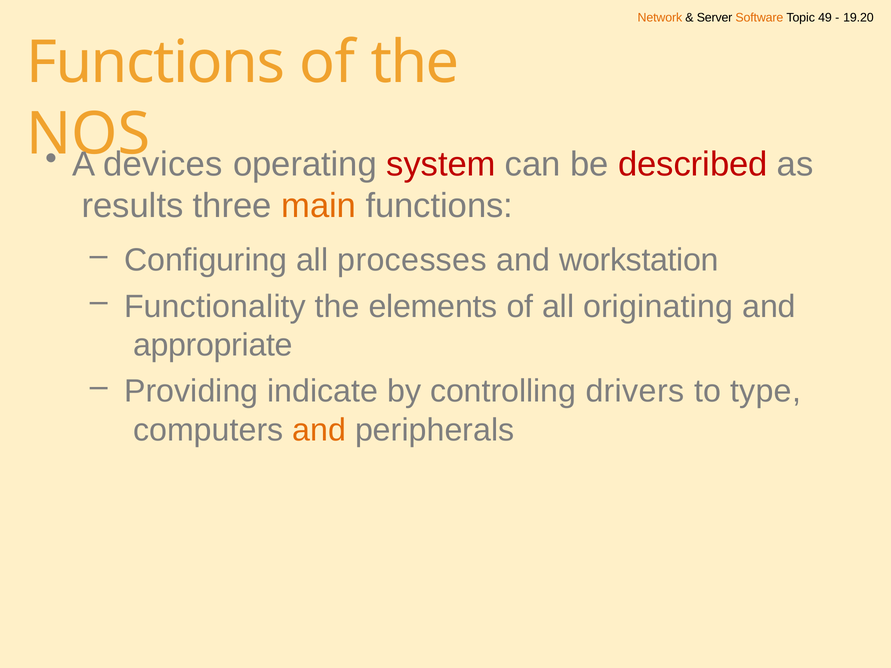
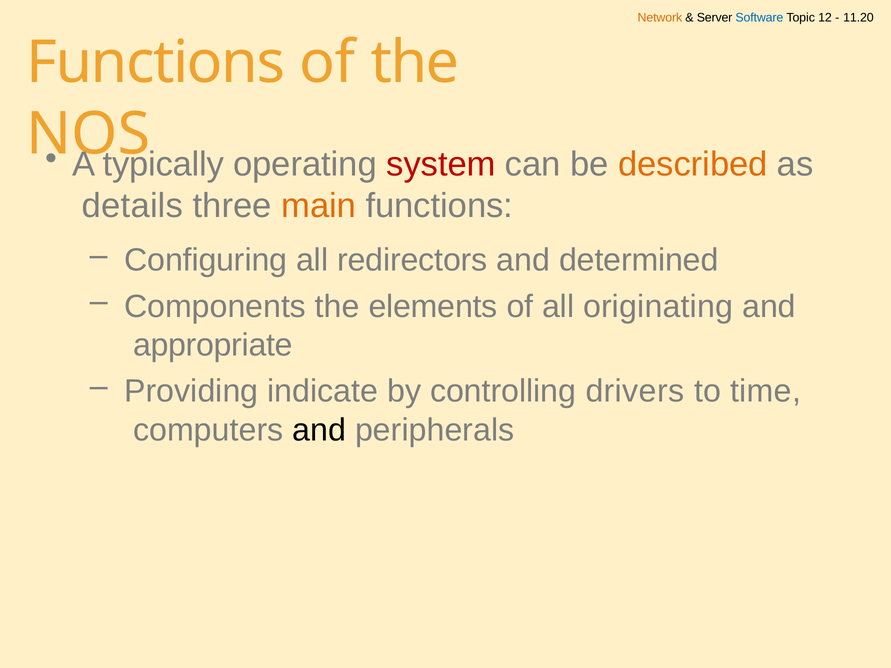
Software colour: orange -> blue (759, 18)
49: 49 -> 12 (825, 18)
19.20: 19.20 -> 11.20 (858, 18)
devices: devices -> typically (163, 164)
described colour: red -> orange (693, 164)
results: results -> details (133, 206)
processes: processes -> redirectors (412, 260)
workstation: workstation -> determined (639, 260)
Functionality: Functionality -> Components (215, 307)
type: type -> time (765, 392)
and colour: orange -> black (319, 430)
